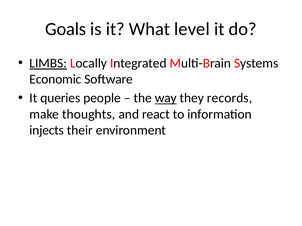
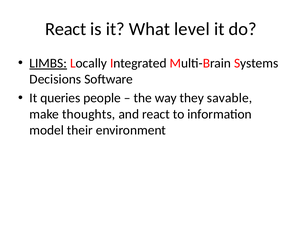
Goals: Goals -> React (66, 29)
Economic: Economic -> Decisions (55, 79)
way underline: present -> none (166, 98)
records: records -> savable (230, 98)
injects: injects -> model (47, 130)
